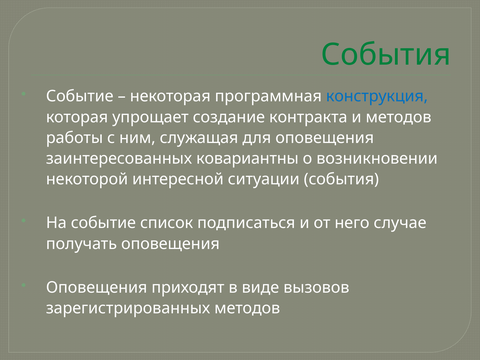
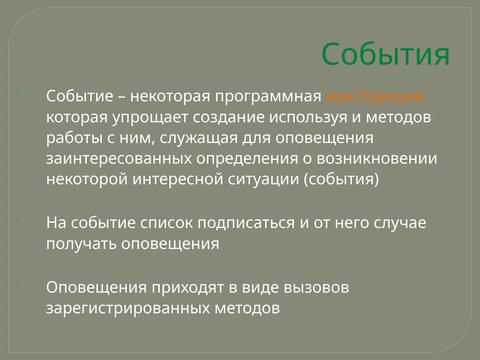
конструкция colour: blue -> orange (377, 96)
контракта: контракта -> используя (308, 117)
ковариантны: ковариантны -> определения (247, 159)
